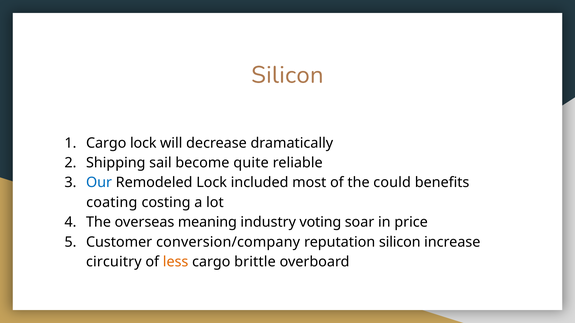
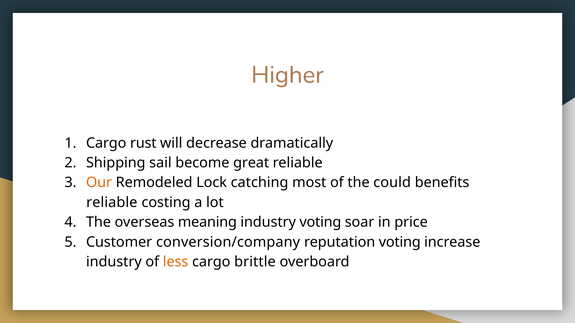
Silicon: Silicon -> Higher (287, 75)
Cargo lock: lock -> rust (143, 143)
quite: quite -> great (251, 163)
Our colour: blue -> orange (99, 183)
included: included -> catching (260, 183)
coating: coating -> reliable (112, 203)
reputation silicon: silicon -> voting (400, 242)
circuitry: circuitry -> industry (114, 262)
